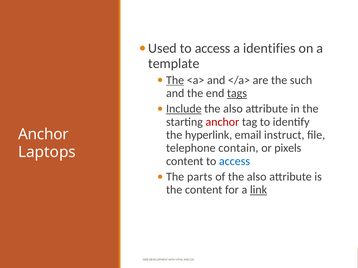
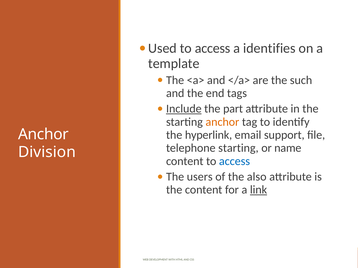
The underline: present -> none (175, 80)
tags underline: present -> none (237, 93)
also: also -> part (233, 109)
anchor colour: red -> orange (222, 122)
instruct: instruct -> support (284, 135)
telephone contain: contain -> starting (238, 148)
pixels: pixels -> name (288, 148)
Laptops: Laptops -> Division (47, 152)
parts: parts -> users (200, 177)
